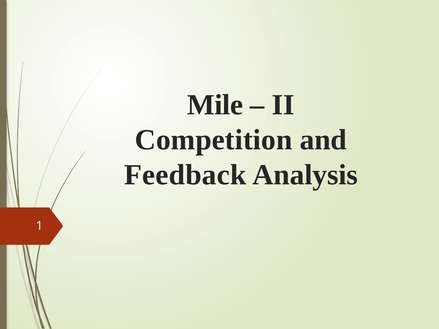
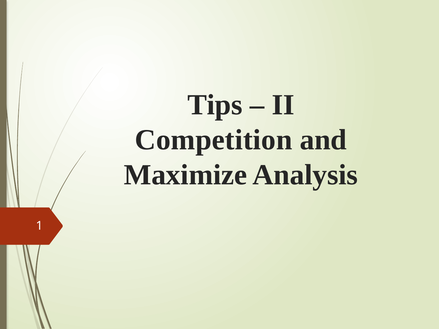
Mile: Mile -> Tips (215, 105)
Feedback: Feedback -> Maximize (185, 175)
